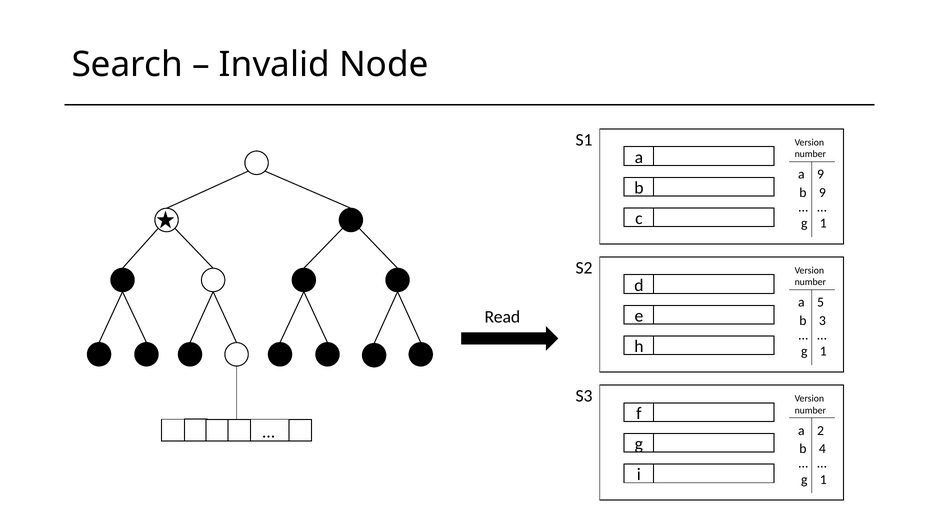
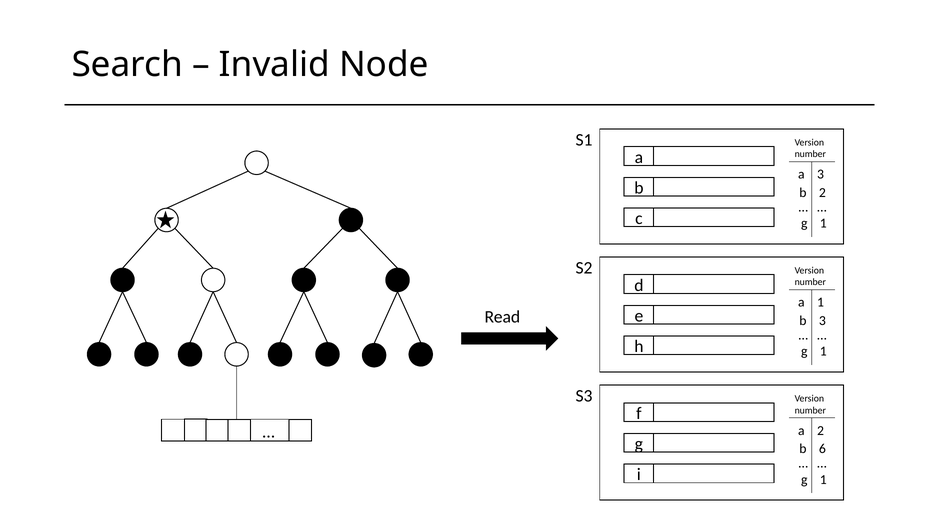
a 9: 9 -> 3 (820, 174)
b 9: 9 -> 2 (822, 193)
a 5: 5 -> 1 (820, 302)
4: 4 -> 6 (822, 449)
